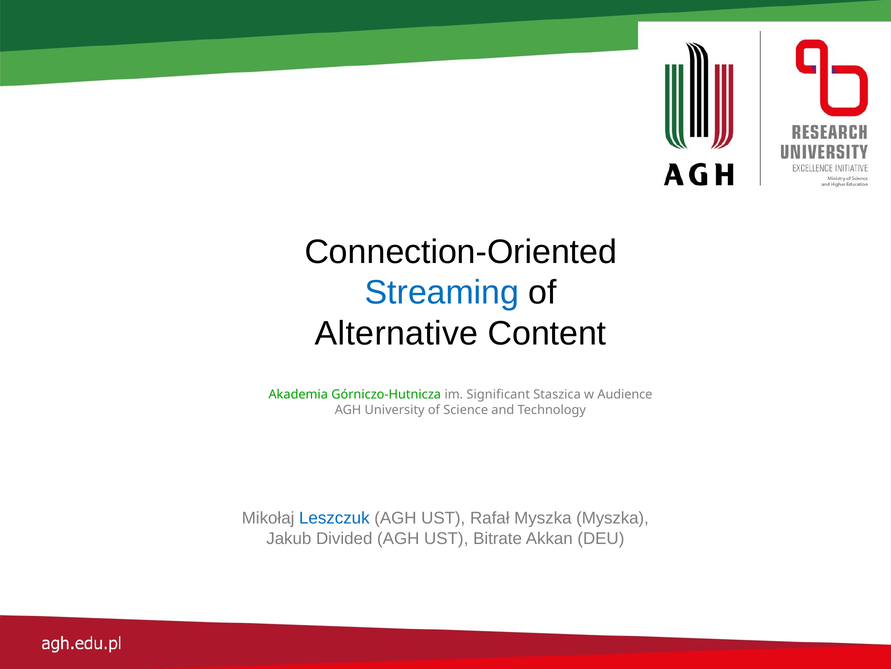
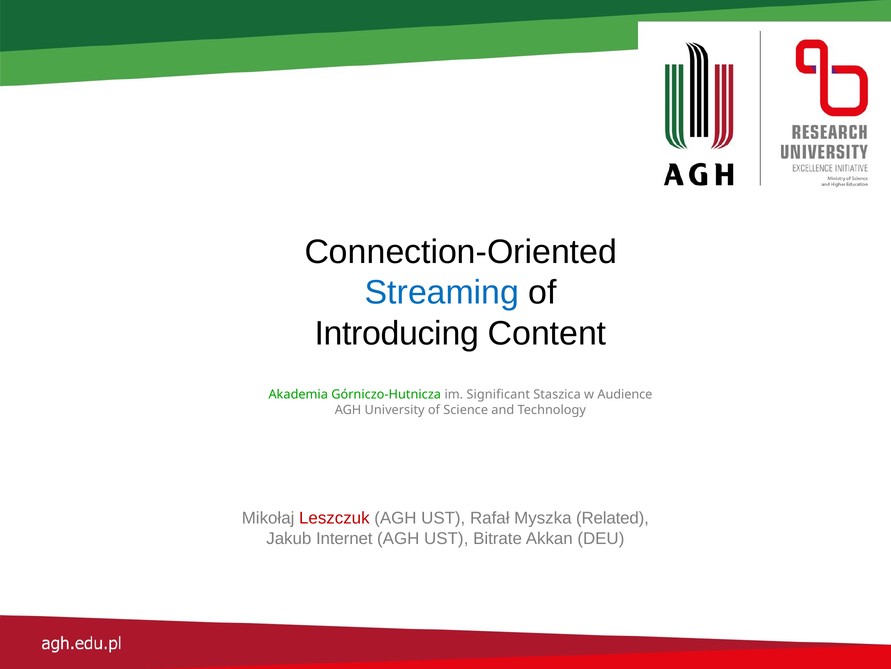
Alternative: Alternative -> Introducing (397, 333)
Leszczuk colour: blue -> red (334, 518)
Myszka Myszka: Myszka -> Related (612, 518)
Divided: Divided -> Internet (344, 538)
